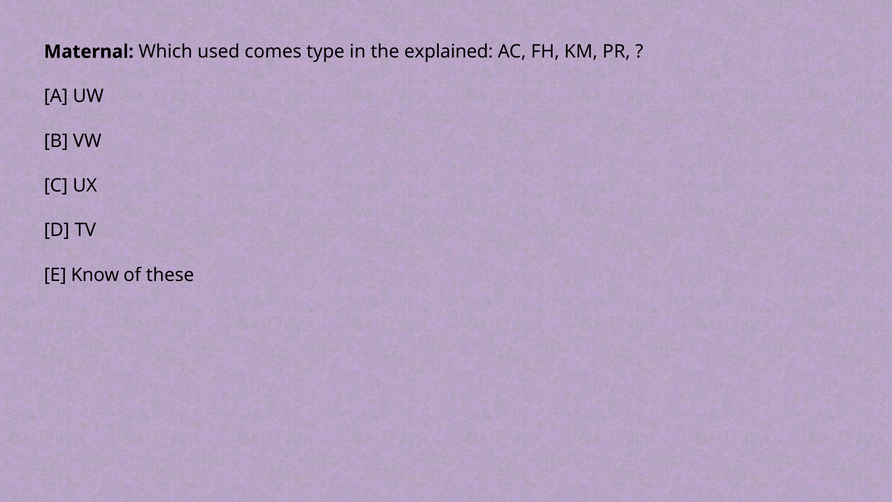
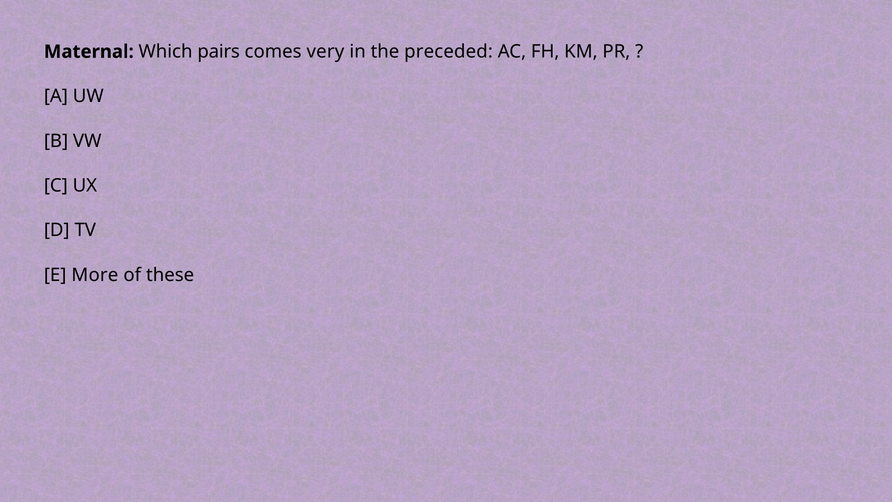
used: used -> pairs (219, 52)
type: type -> very (325, 52)
explained: explained -> preceded (449, 52)
Know: Know -> More (95, 275)
